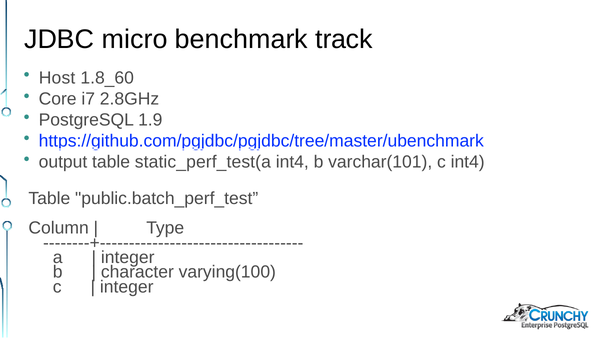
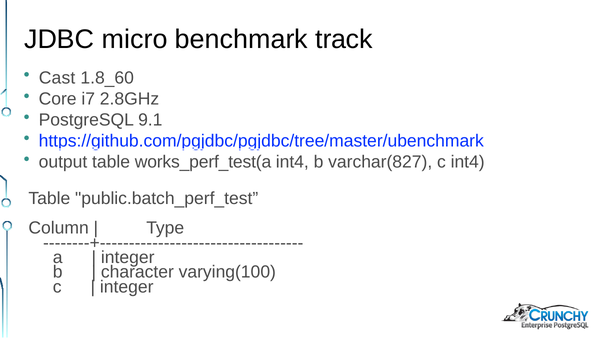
Host: Host -> Cast (57, 78)
1.9: 1.9 -> 9.1 (150, 120)
static_perf_test(a: static_perf_test(a -> works_perf_test(a (203, 162)
varchar(101: varchar(101 -> varchar(827 (380, 162)
